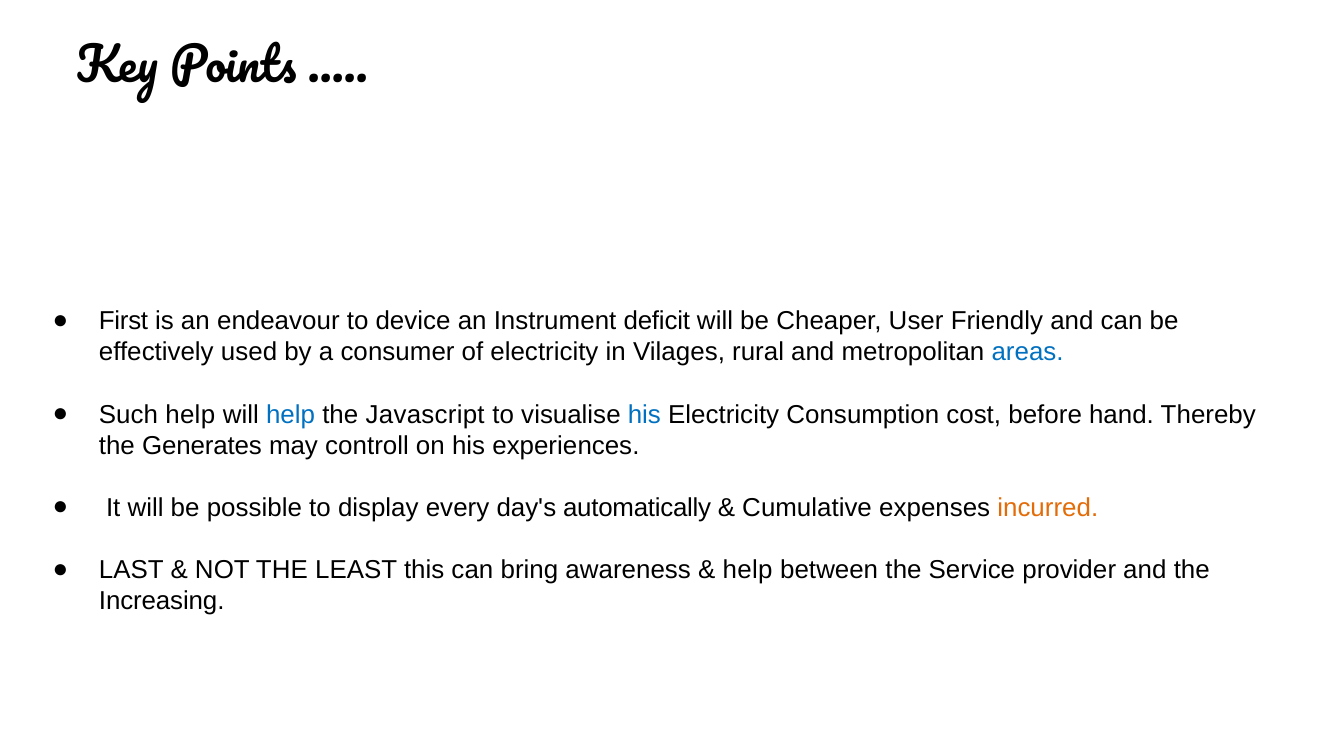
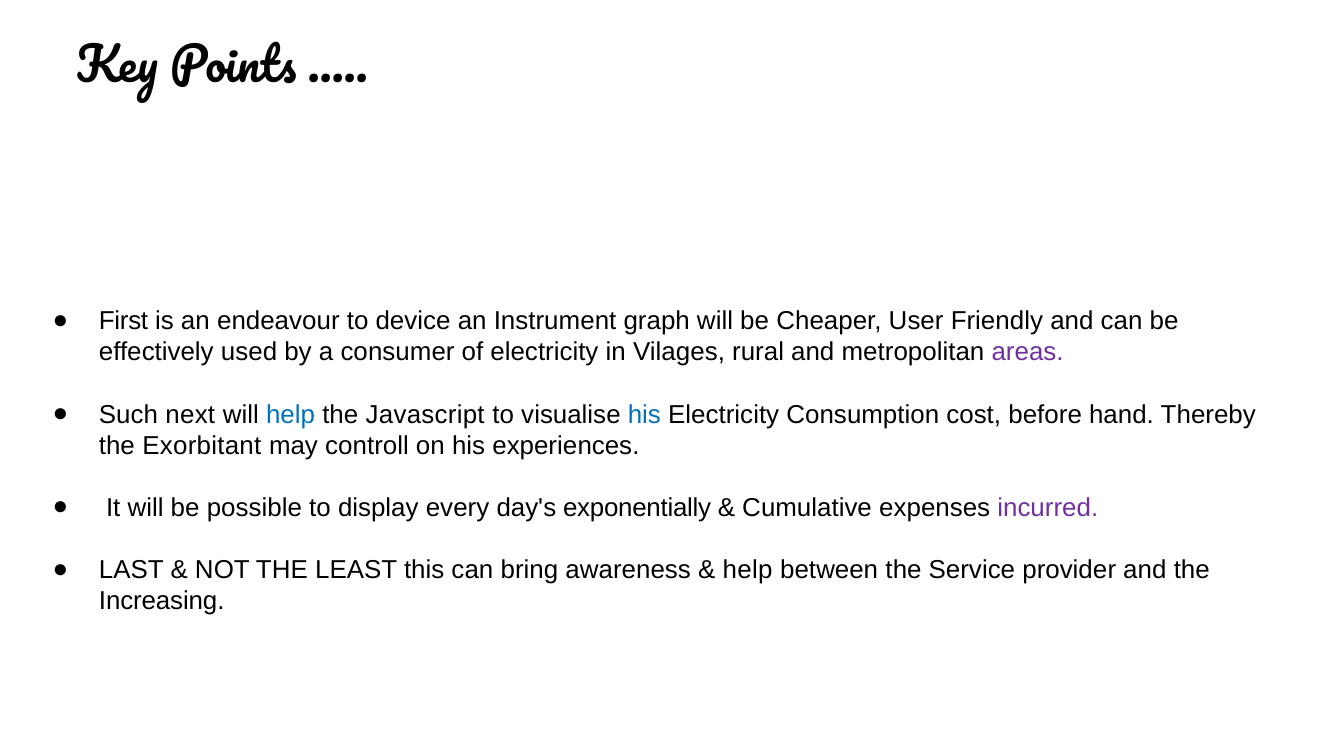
deficit: deficit -> graph (657, 321)
areas colour: blue -> purple (1028, 352)
Such help: help -> next (190, 415)
Generates: Generates -> Exorbitant (202, 446)
automatically: automatically -> exponentially (637, 508)
incurred colour: orange -> purple (1048, 508)
